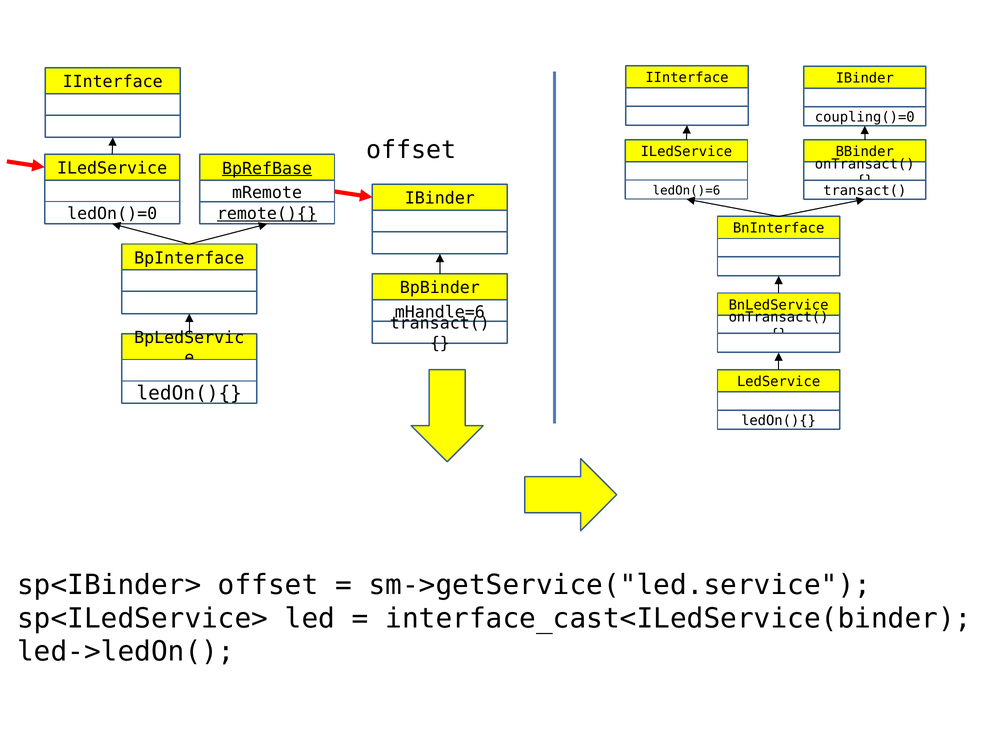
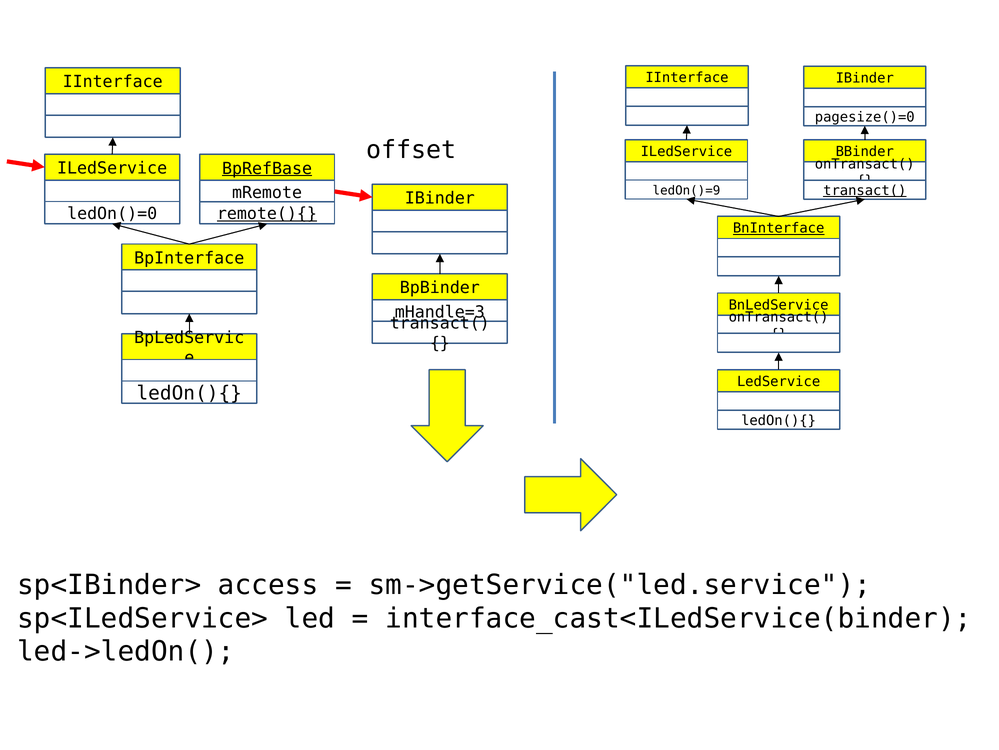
coupling()=0: coupling()=0 -> pagesize()=0 (865, 117)
transact( underline: none -> present (865, 190)
ledOn()=6: ledOn()=6 -> ledOn()=9 (686, 190)
BnInterface underline: none -> present (779, 228)
mHandle=6: mHandle=6 -> mHandle=3 (440, 312)
sp<IBinder> offset: offset -> access (268, 585)
